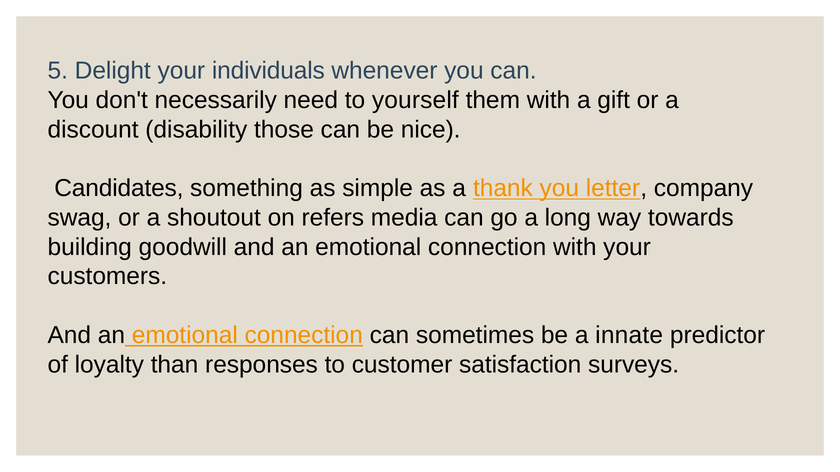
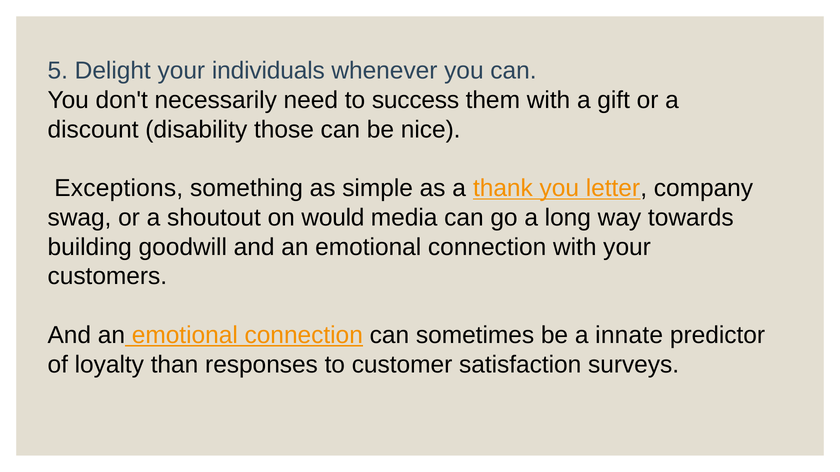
yourself: yourself -> success (416, 100)
Candidates: Candidates -> Exceptions (119, 188)
refers: refers -> would (333, 218)
